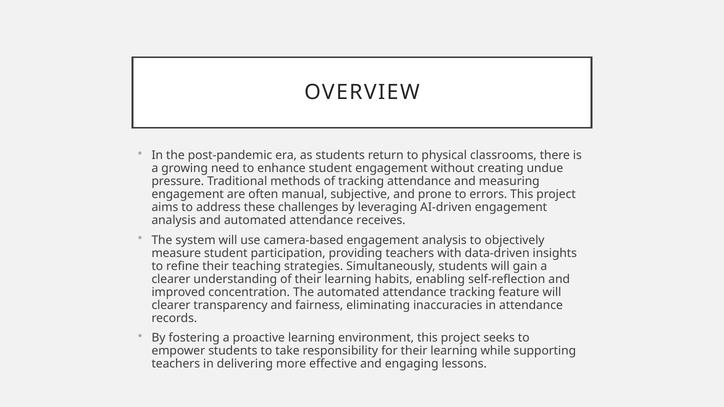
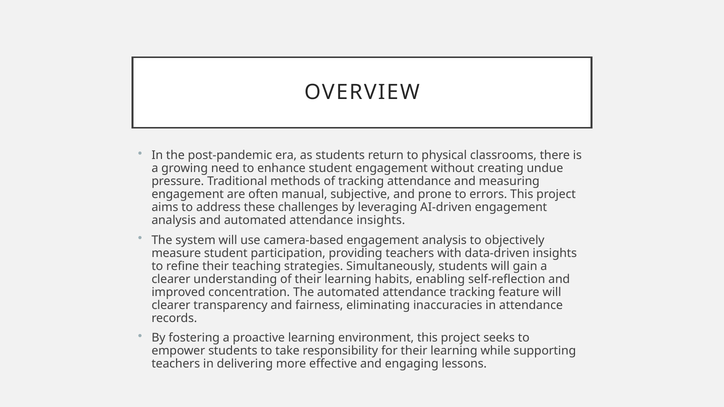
attendance receives: receives -> insights (381, 220)
